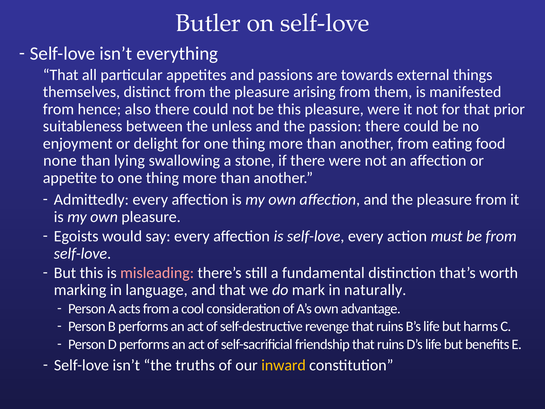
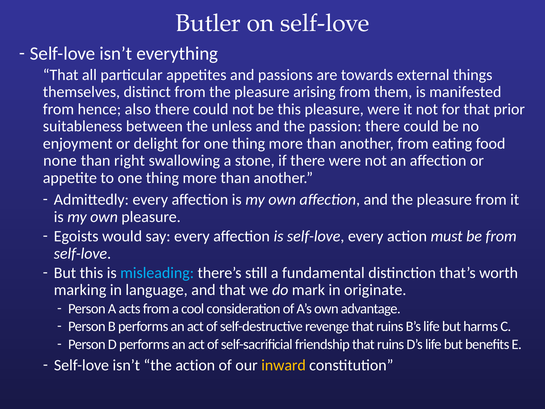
lying: lying -> right (129, 161)
misleading colour: pink -> light blue (157, 273)
naturally: naturally -> originate (375, 290)
the truths: truths -> action (195, 365)
